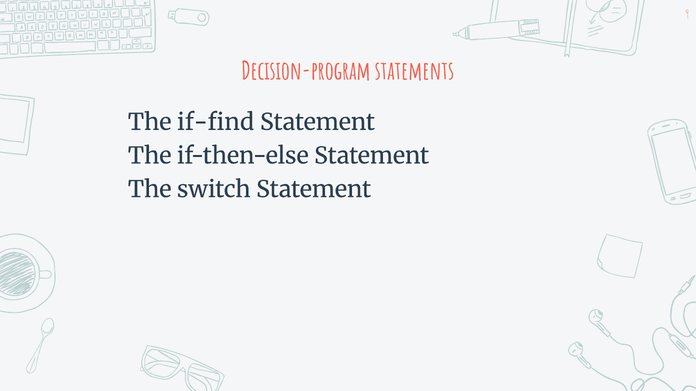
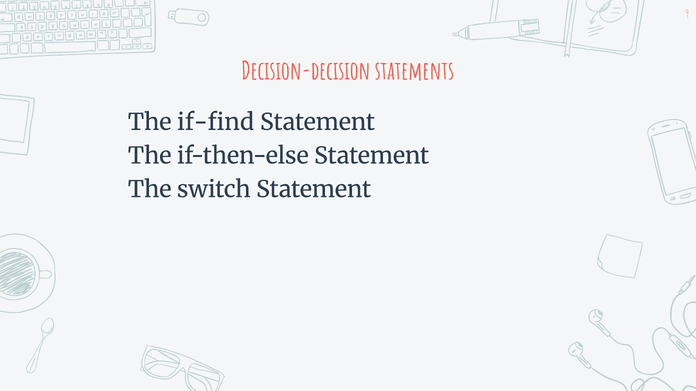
Decision-program: Decision-program -> Decision-decision (306, 72)
